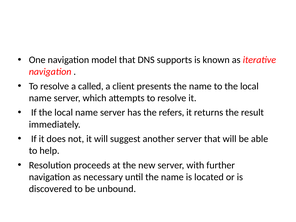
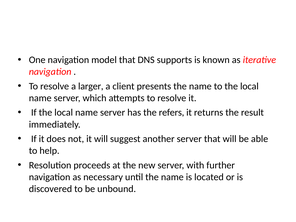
called: called -> larger (91, 86)
